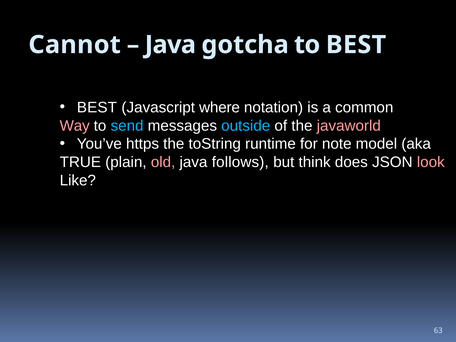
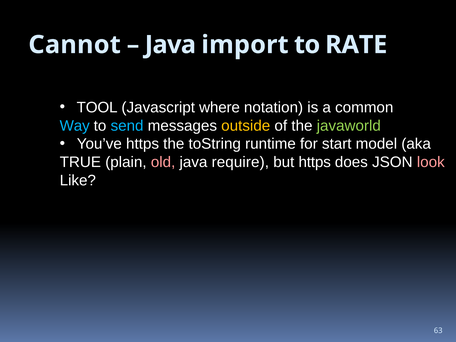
gotcha: gotcha -> import (245, 45)
to BEST: BEST -> RATE (356, 45)
BEST: BEST -> TOOL (97, 107)
Way colour: pink -> light blue (75, 126)
outside colour: light blue -> yellow (246, 126)
javaworld colour: pink -> light green (349, 126)
note: note -> start (337, 144)
follows: follows -> require (240, 162)
but think: think -> https (315, 162)
